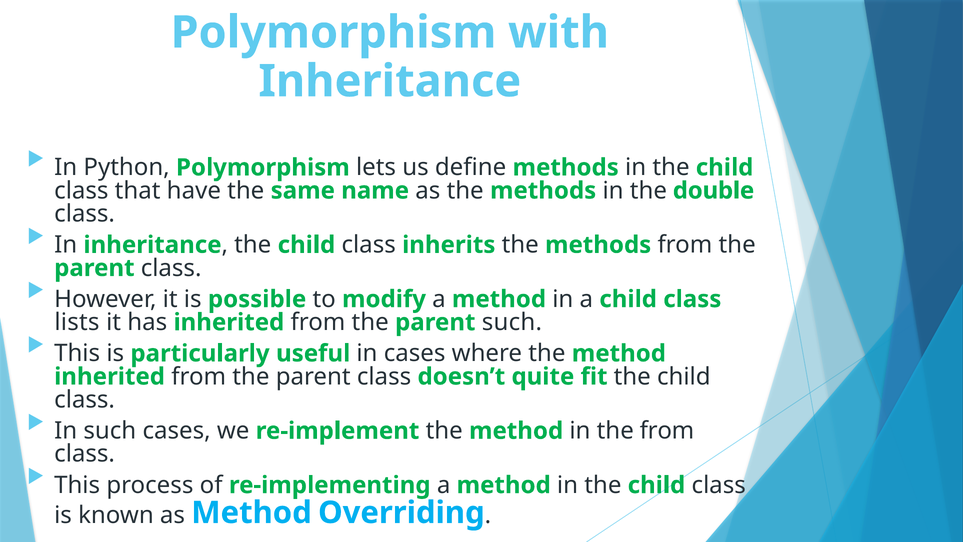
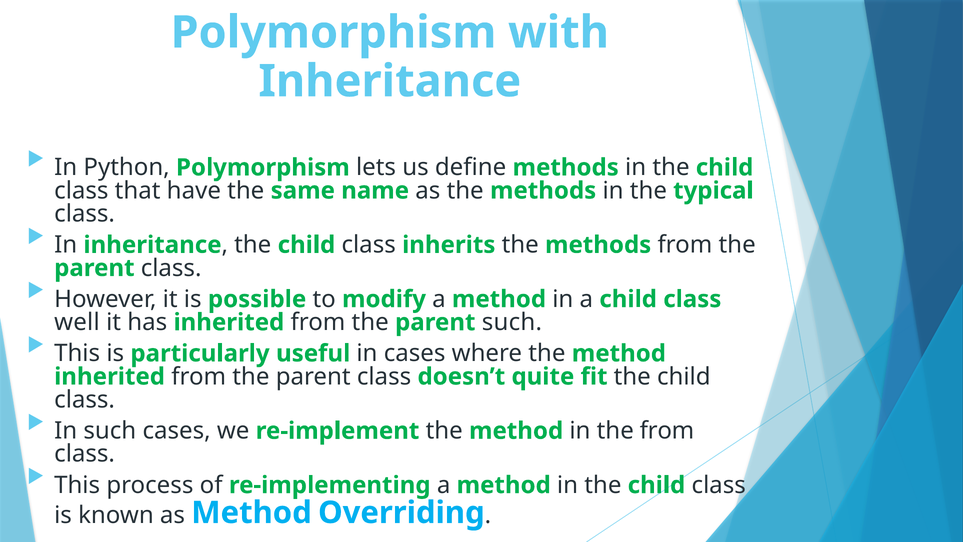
double: double -> typical (713, 191)
lists: lists -> well (77, 322)
